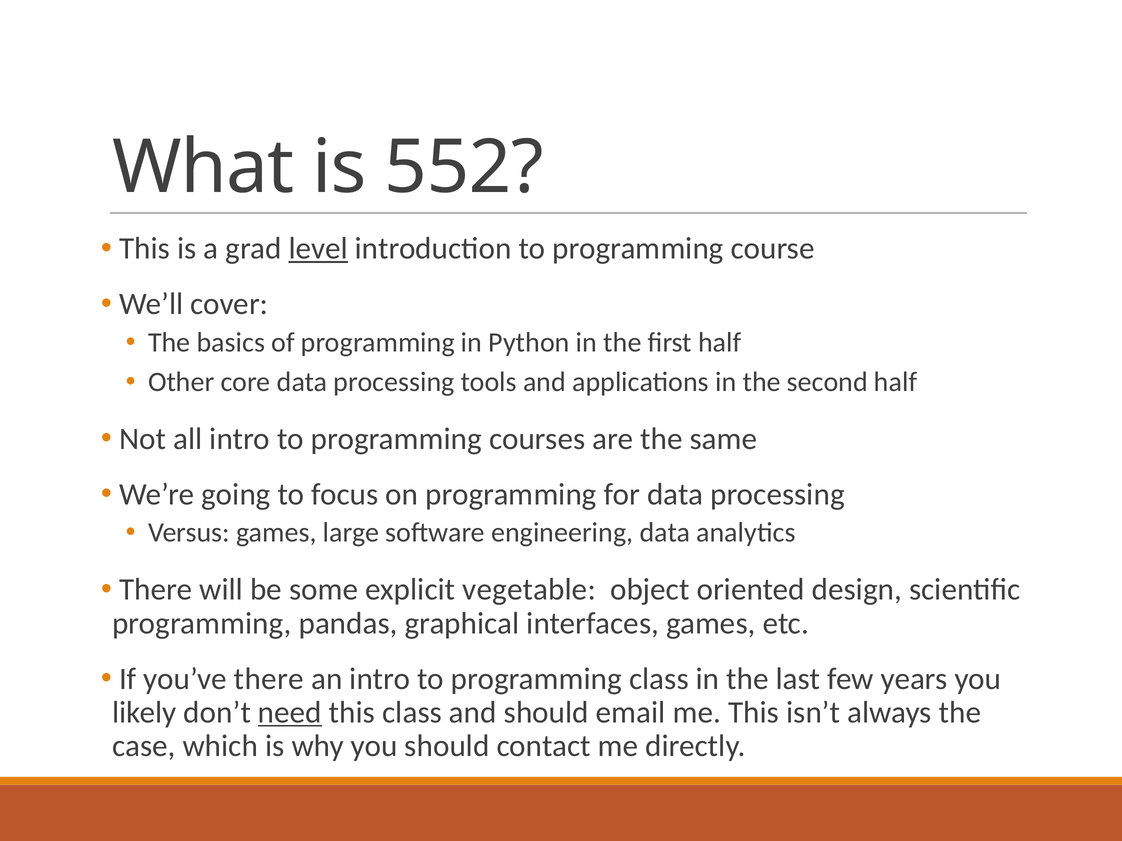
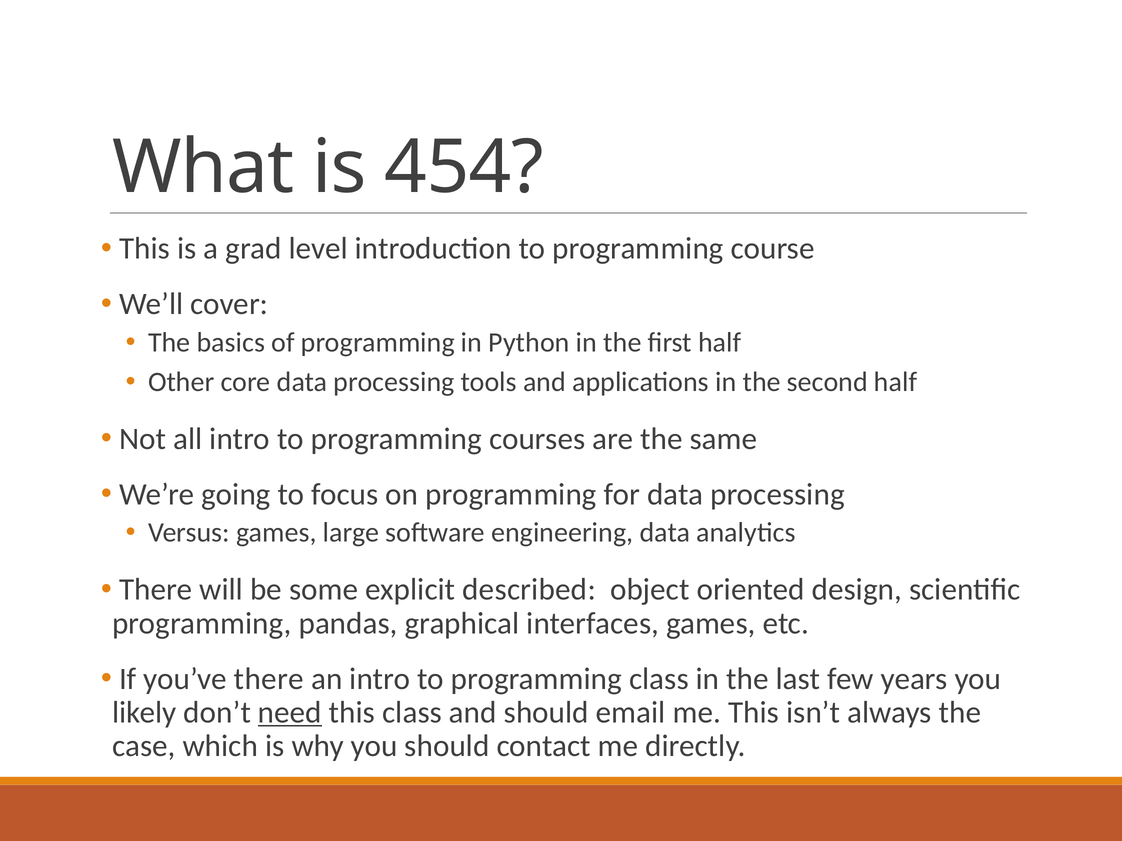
552: 552 -> 454 (464, 168)
level underline: present -> none (318, 249)
vegetable: vegetable -> described (529, 590)
